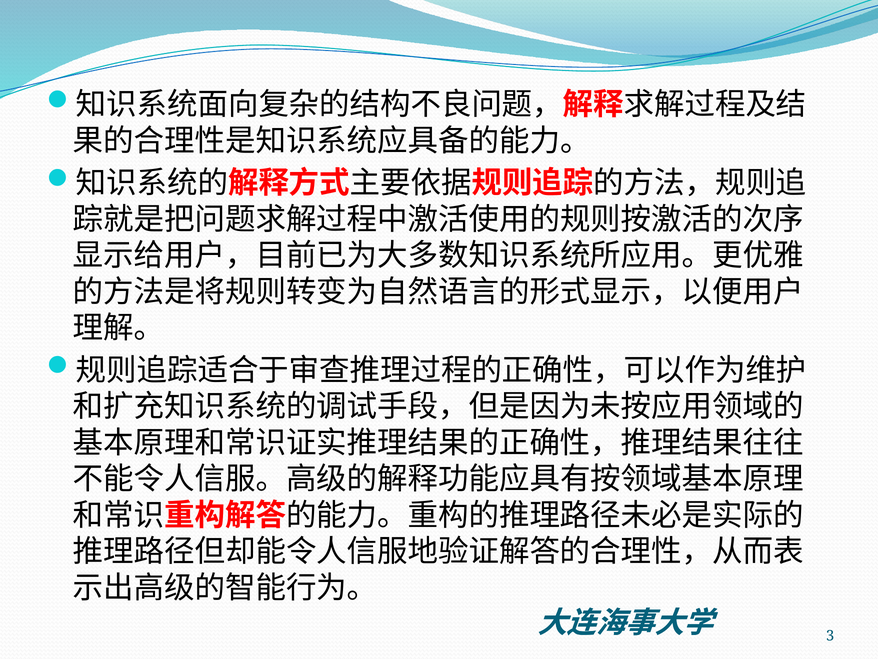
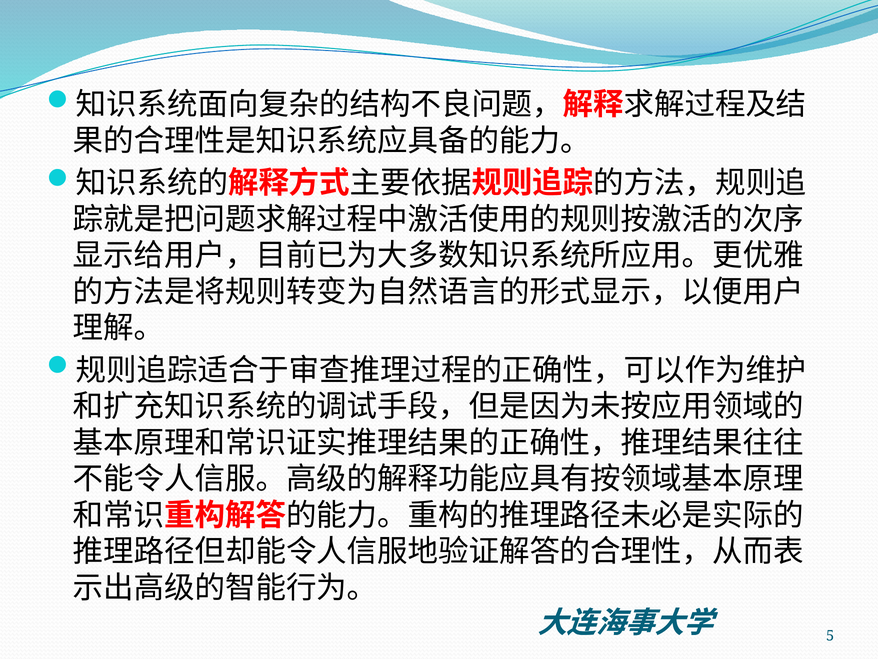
3: 3 -> 5 (830, 635)
